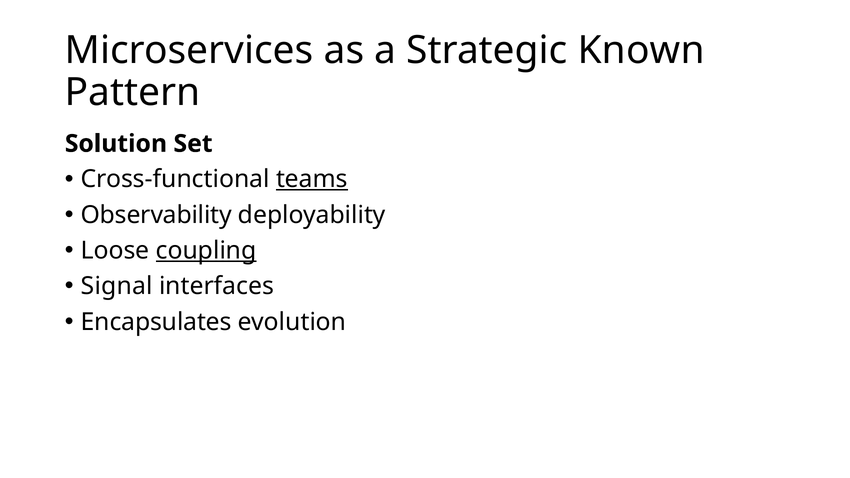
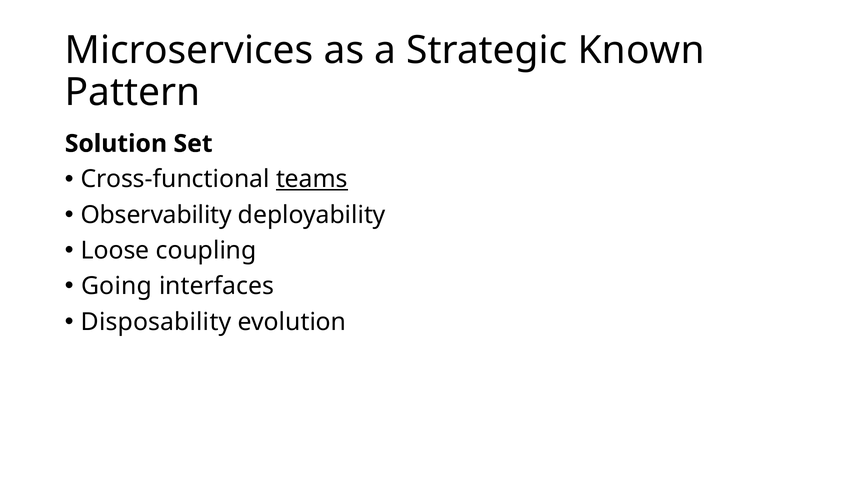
coupling underline: present -> none (206, 251)
Signal: Signal -> Going (117, 286)
Encapsulates: Encapsulates -> Disposability (156, 322)
